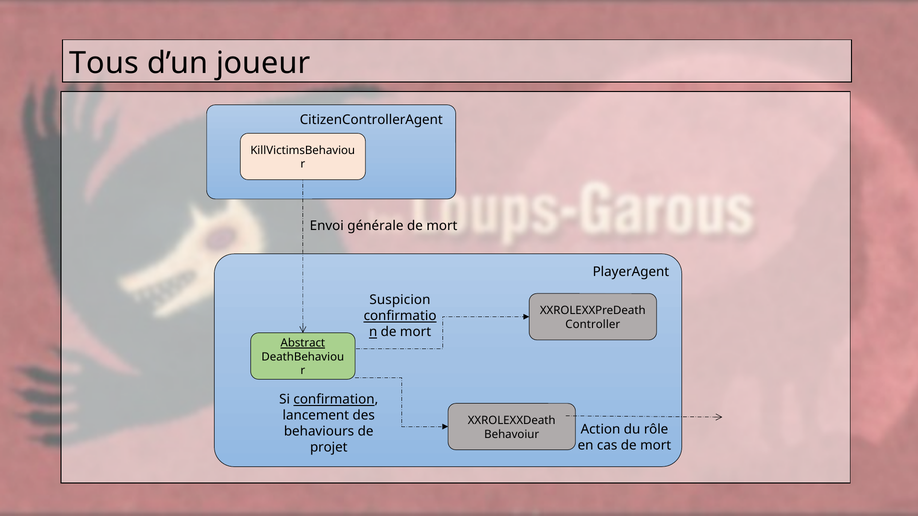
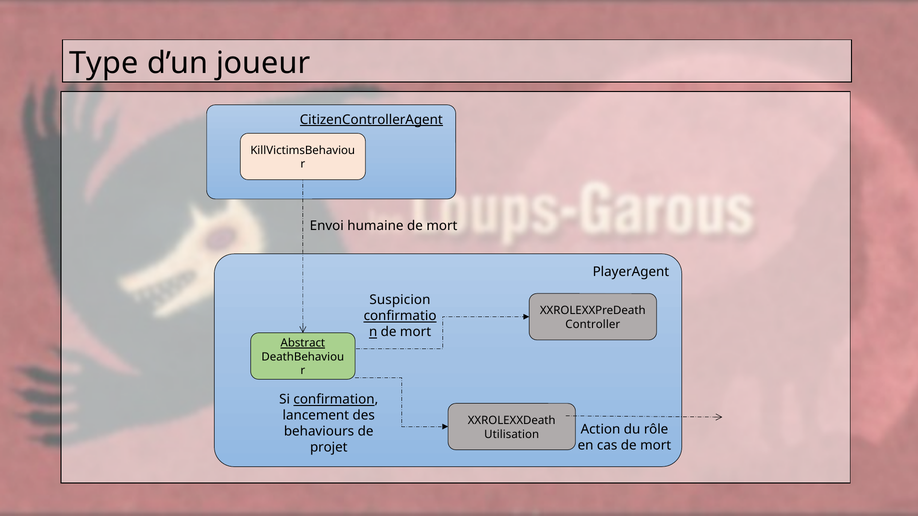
Tous: Tous -> Type (104, 63)
CitizenControllerAgent underline: none -> present (371, 120)
générale: générale -> humaine (375, 226)
Behavoiur: Behavoiur -> Utilisation (512, 435)
